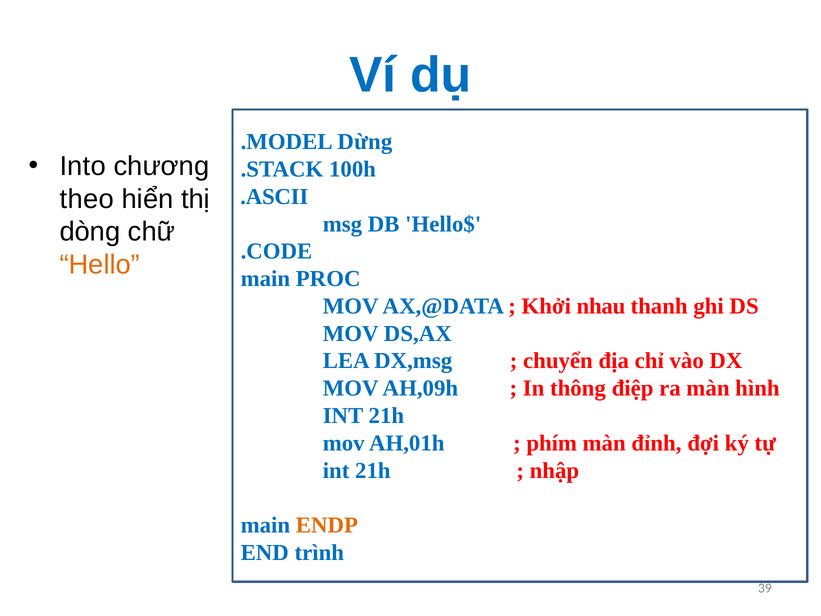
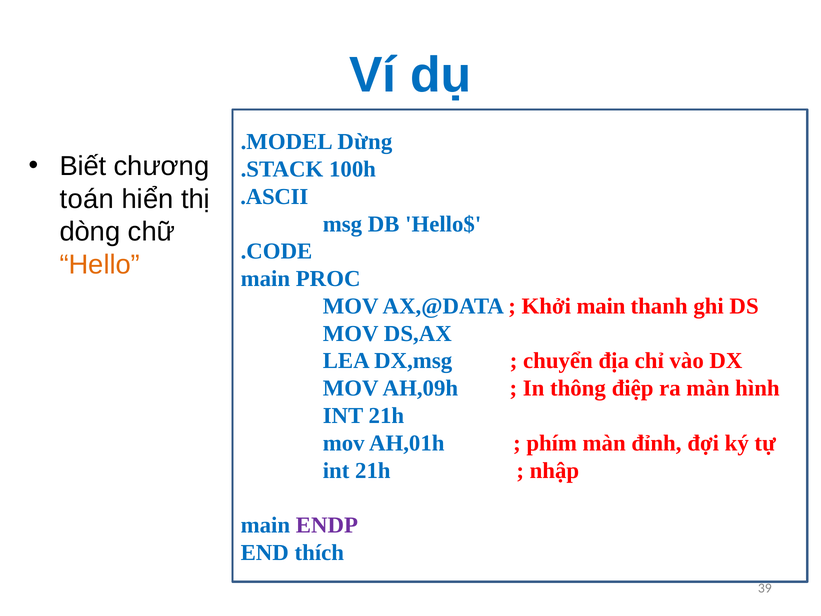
Into: Into -> Biết (83, 166)
theo: theo -> toán (87, 199)
Khởi nhau: nhau -> main (601, 306)
ENDP colour: orange -> purple (327, 525)
trình: trình -> thích (319, 552)
